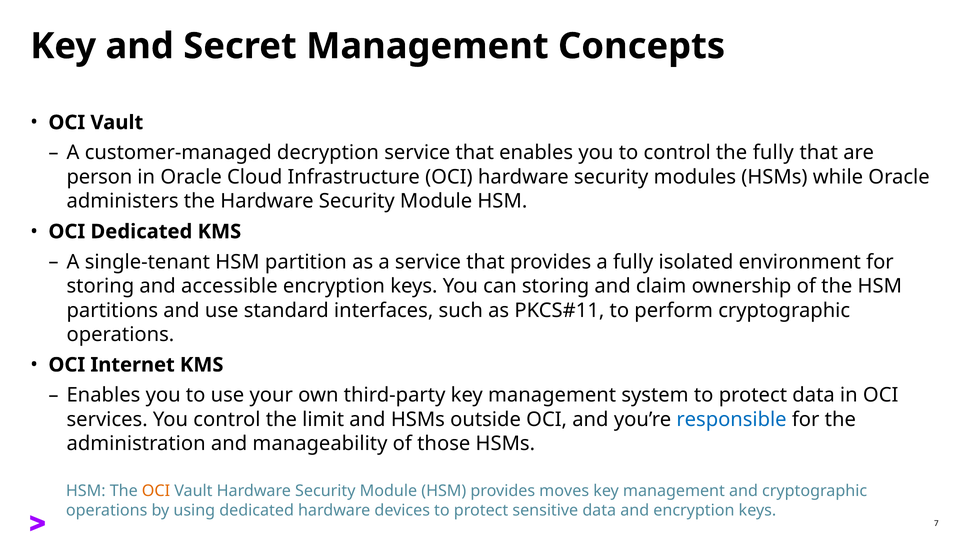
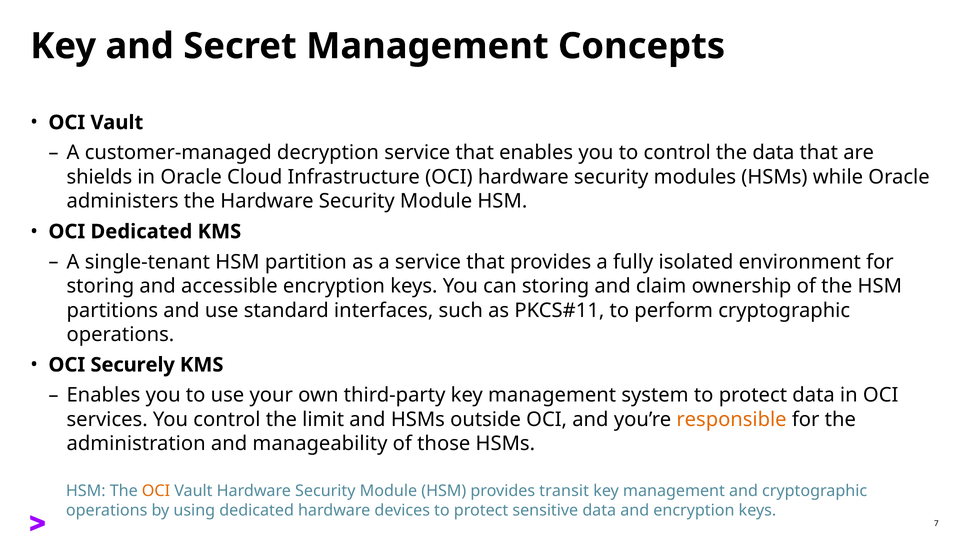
the fully: fully -> data (773, 153)
person: person -> shields (99, 177)
Internet: Internet -> Securely (133, 365)
responsible colour: blue -> orange (732, 419)
moves: moves -> transit (564, 491)
